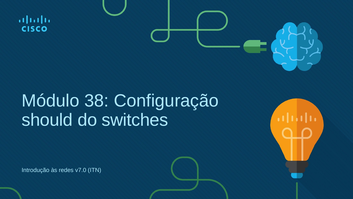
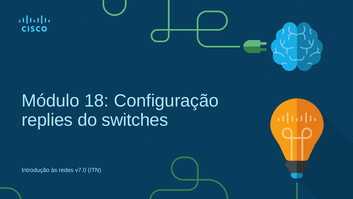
38: 38 -> 18 (97, 101)
should: should -> replies (47, 120)
